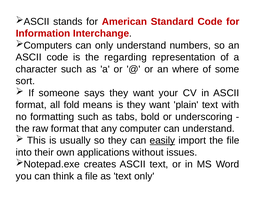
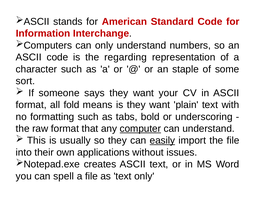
where: where -> staple (186, 69)
computer underline: none -> present (140, 129)
think: think -> spell (64, 176)
